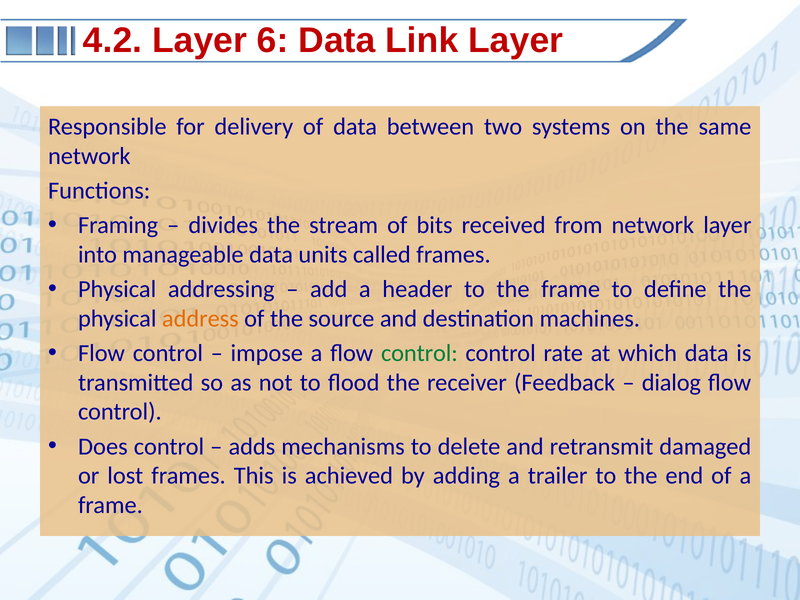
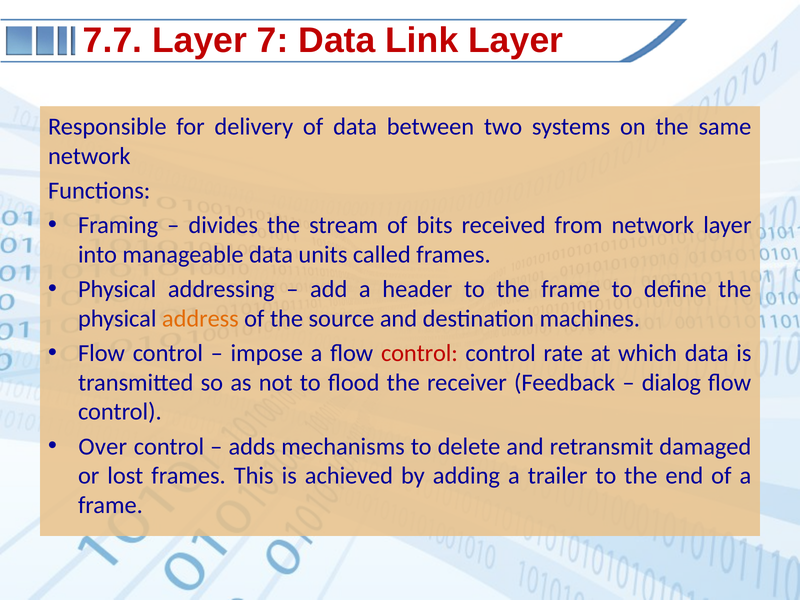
4.2: 4.2 -> 7.7 (113, 40)
6: 6 -> 7 (273, 40)
control colour: green -> red (419, 353)
Does: Does -> Over (103, 446)
